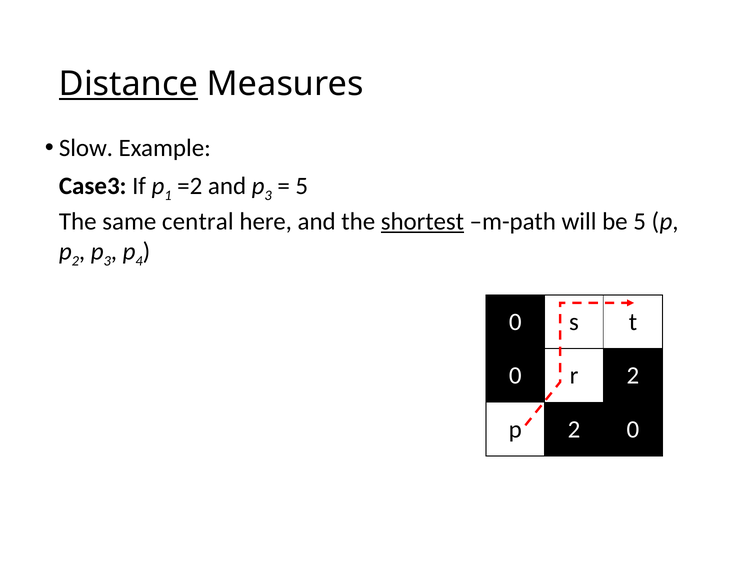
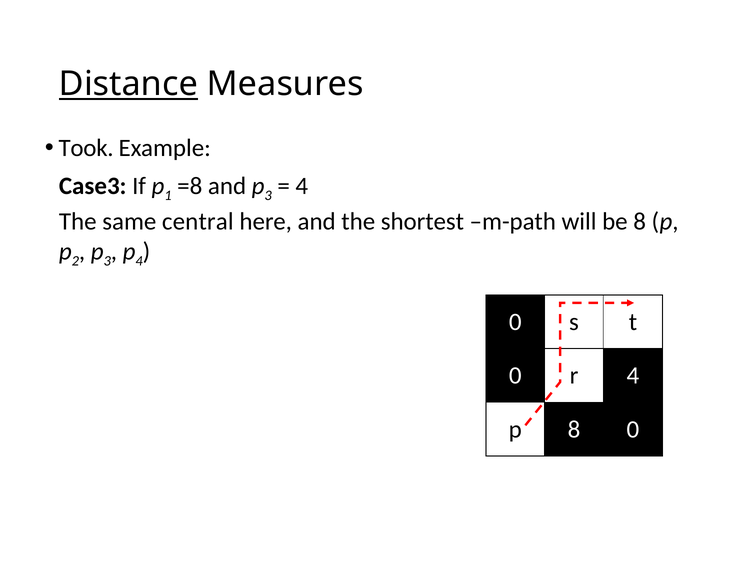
Slow: Slow -> Took (86, 148)
=2: =2 -> =8 (190, 186)
5: 5 -> 4 (302, 186)
shortest underline: present -> none (422, 221)
be 5: 5 -> 8 (640, 221)
r 2: 2 -> 4 (633, 375)
2: 2 -> 8 (574, 429)
